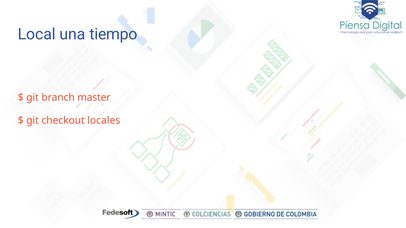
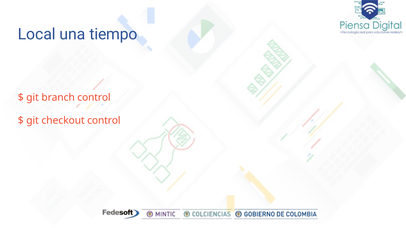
branch master: master -> control (94, 98)
checkout locales: locales -> control (104, 121)
